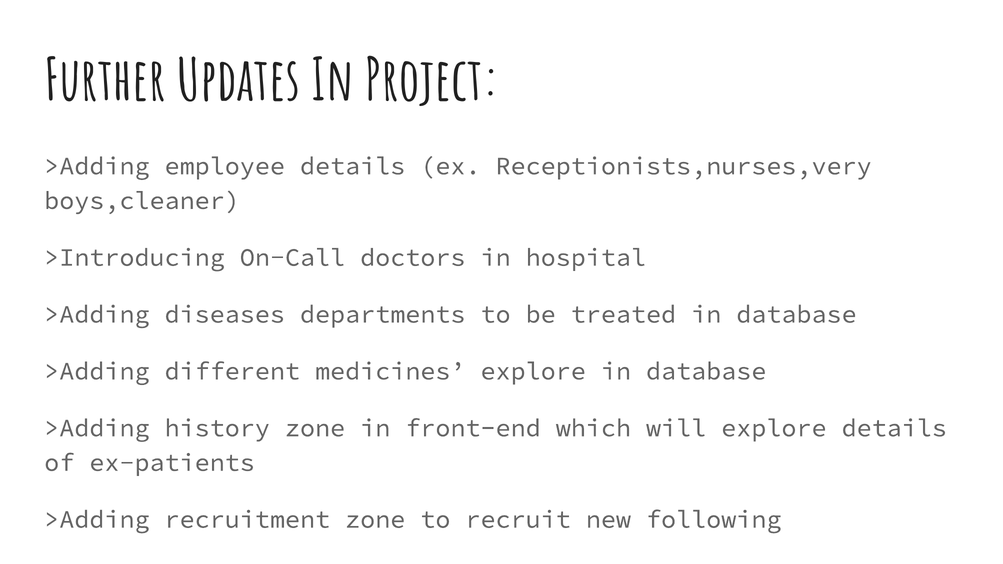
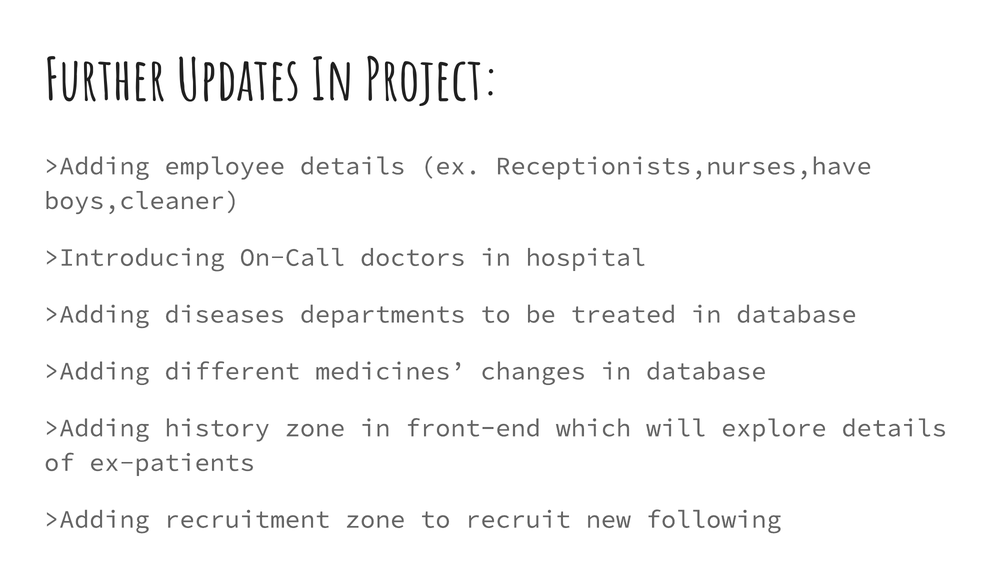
Receptionists,nurses,very: Receptionists,nurses,very -> Receptionists,nurses,have (684, 166)
medicines explore: explore -> changes (533, 371)
